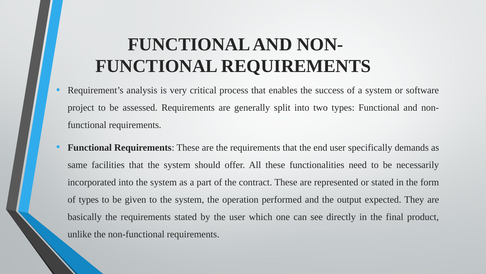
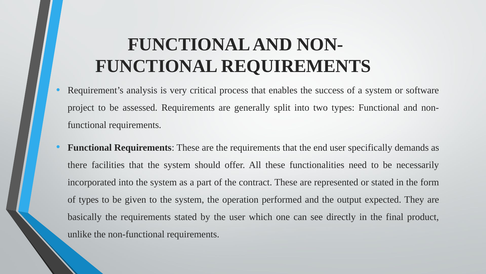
same: same -> there (77, 164)
